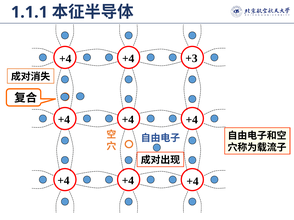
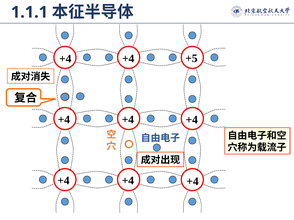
+3: +3 -> +5 (191, 59)
